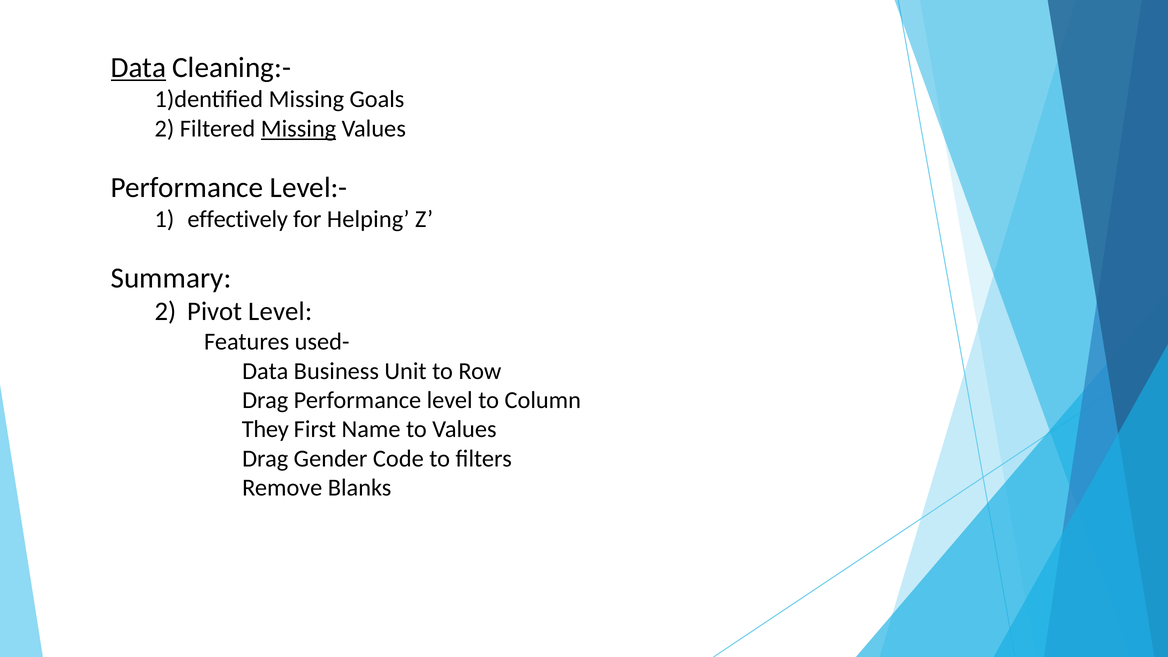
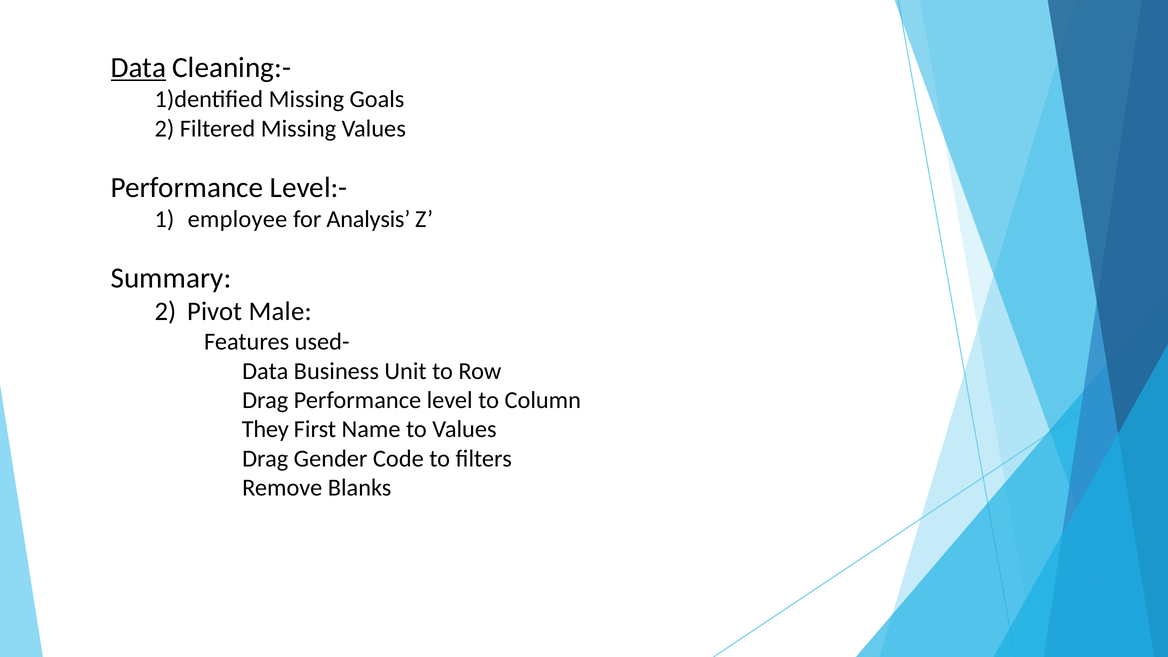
Missing underline: present -> none (299, 129)
effectively: effectively -> employee (237, 219)
Helping: Helping -> Analysis (368, 219)
Pivot Level: Level -> Male (280, 311)
